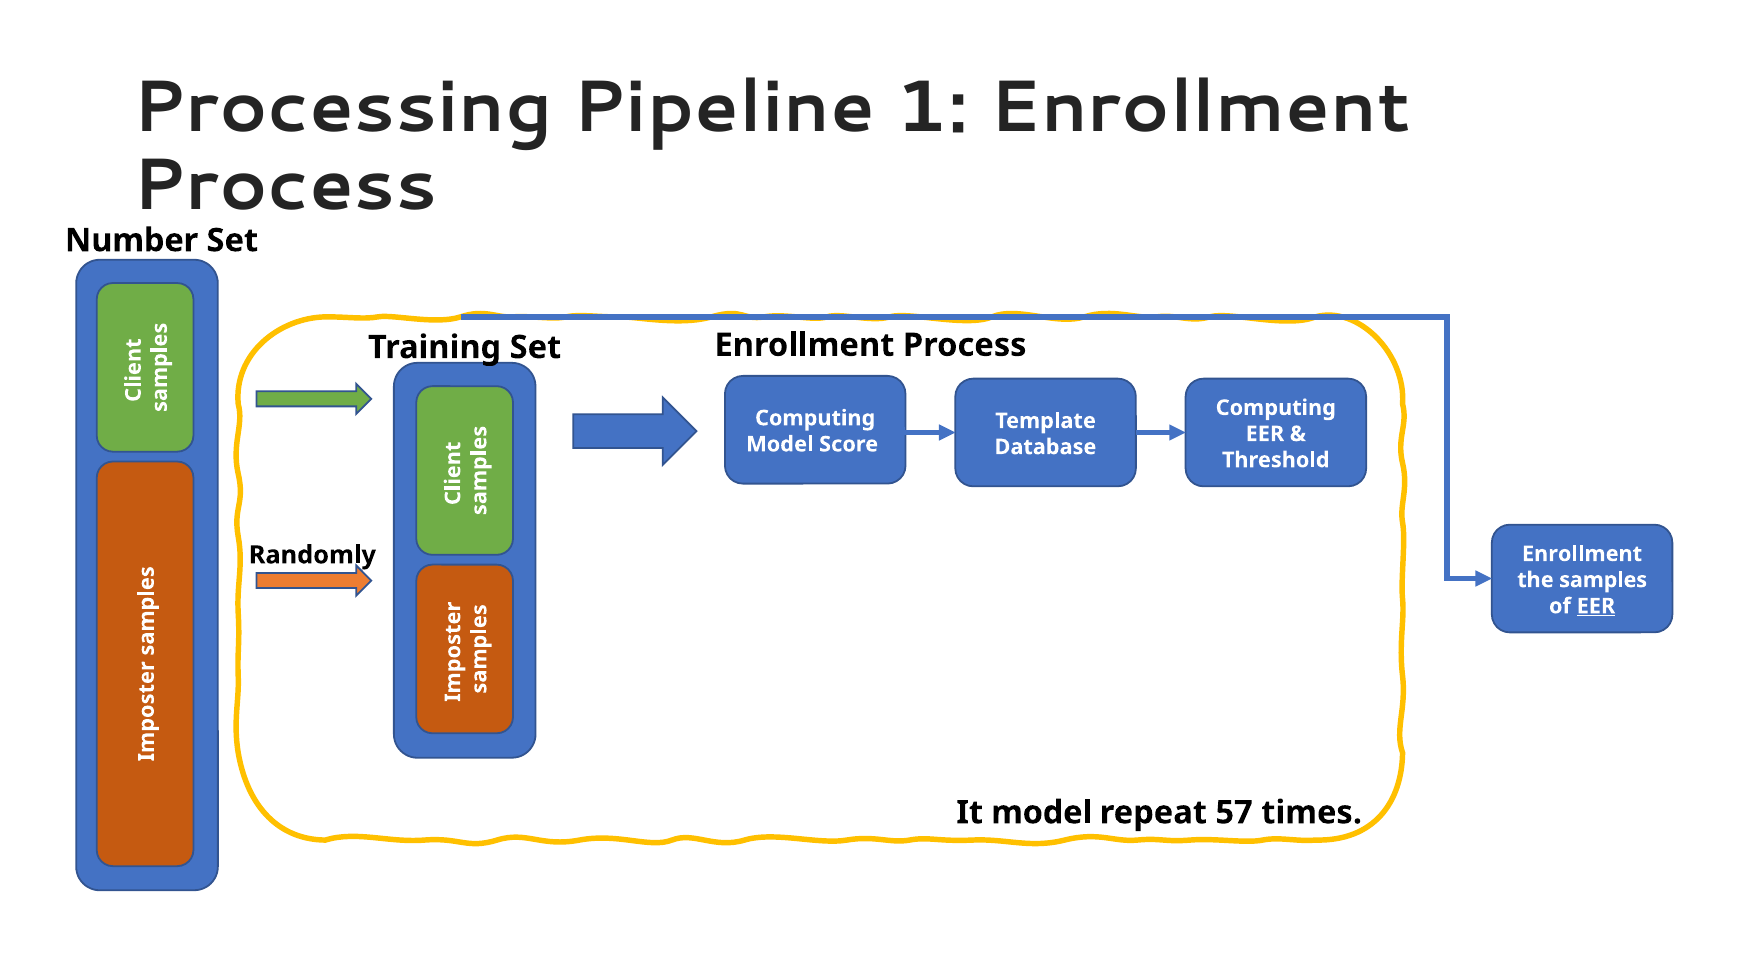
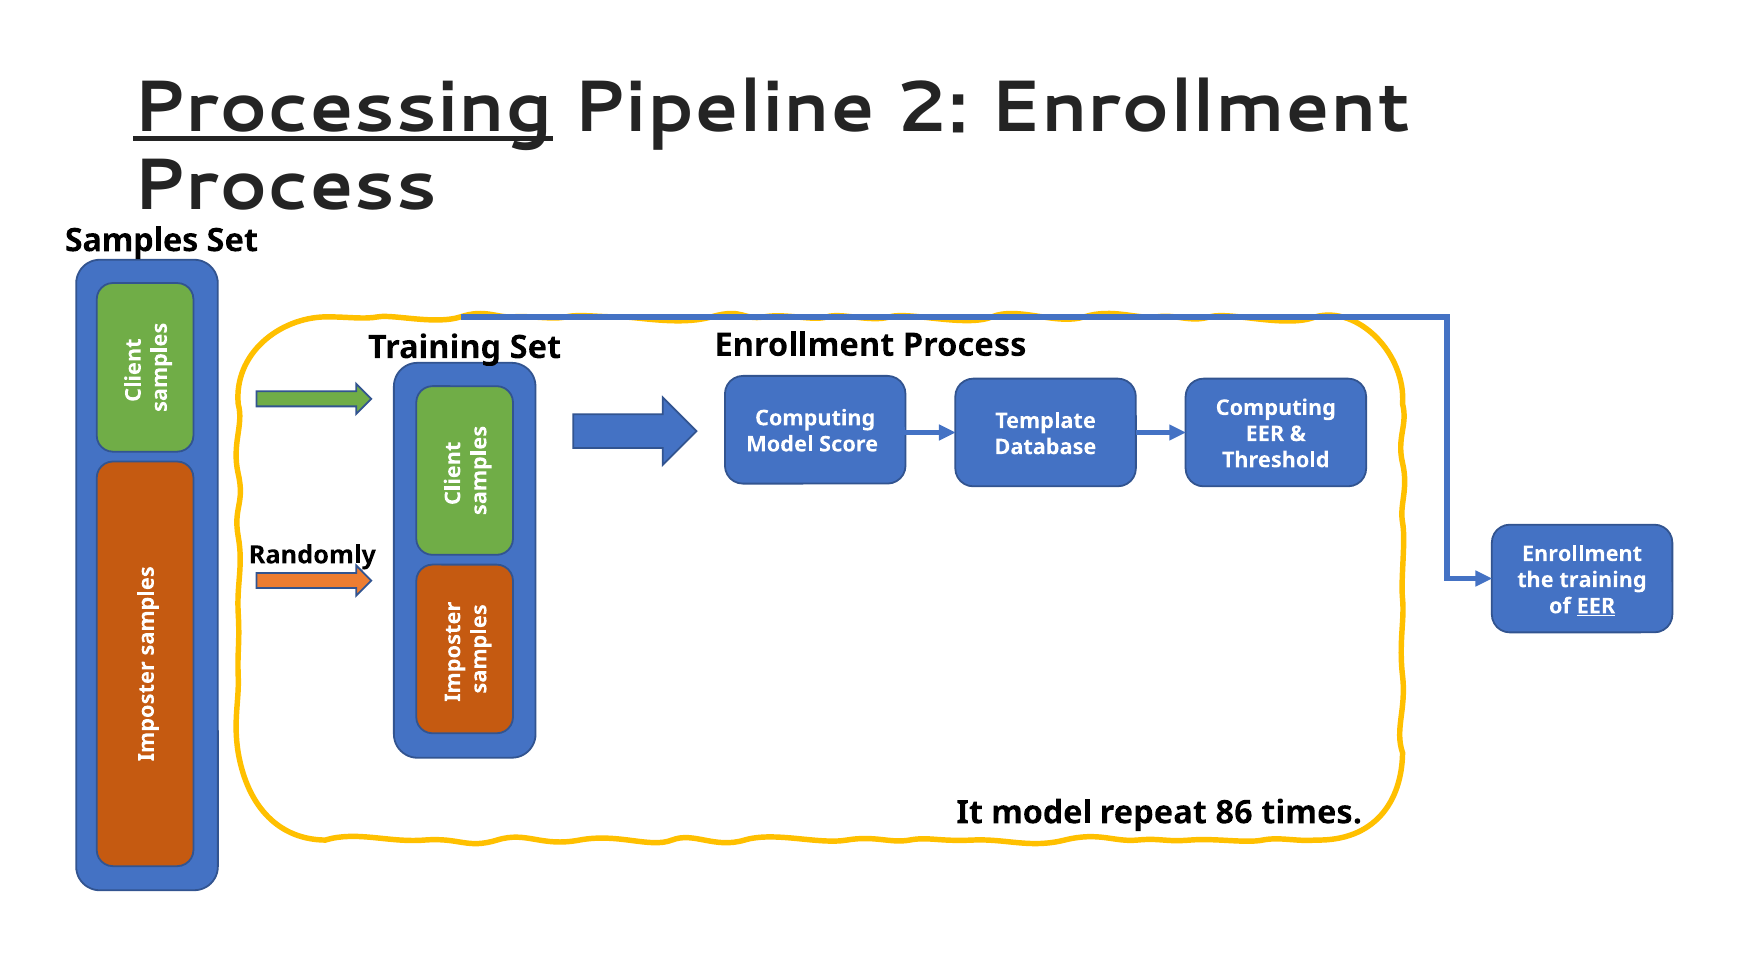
Processing underline: none -> present (343, 107)
1: 1 -> 2 (932, 107)
Number: Number -> Samples (132, 240)
the samples: samples -> training (1603, 580)
57: 57 -> 86 (1234, 812)
